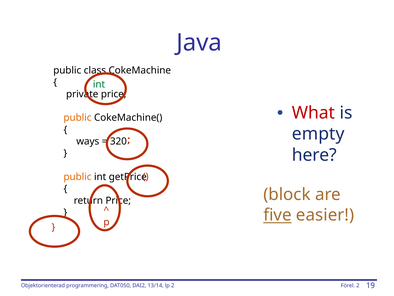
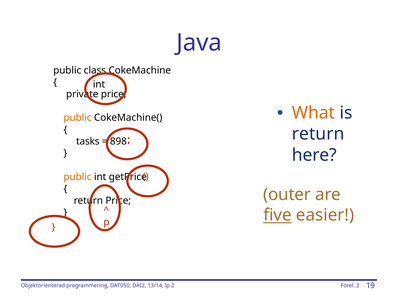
int colour: green -> black (99, 84)
What colour: red -> orange (313, 113)
empty: empty -> return (318, 134)
ways: ways -> tasks (88, 141)
320: 320 -> 898 (118, 141)
block: block -> outer (287, 194)
